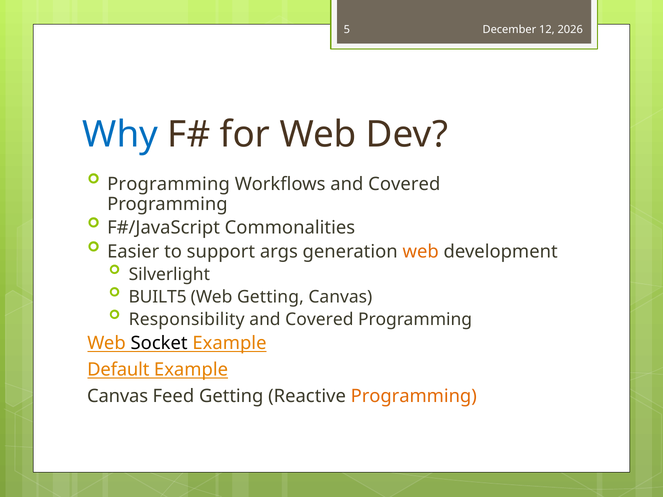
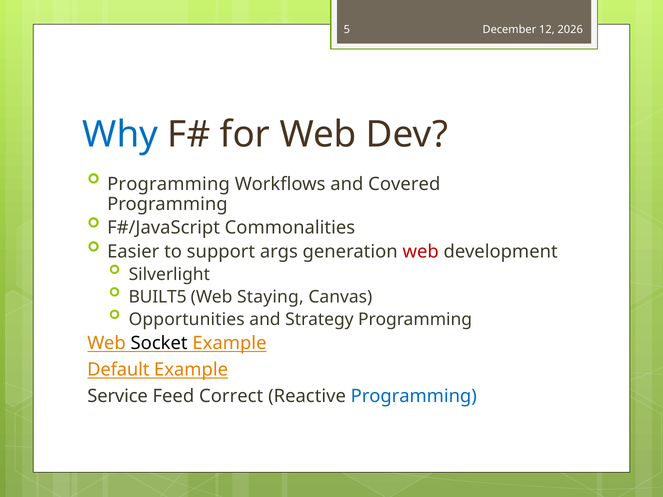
web colour: orange -> red (421, 252)
Web Getting: Getting -> Staying (270, 297)
Responsibility: Responsibility -> Opportunities (187, 320)
Covered: Covered -> Strategy (319, 320)
Canvas: Canvas -> Service (118, 396)
Feed Getting: Getting -> Correct (231, 396)
Programming colour: orange -> blue (414, 396)
